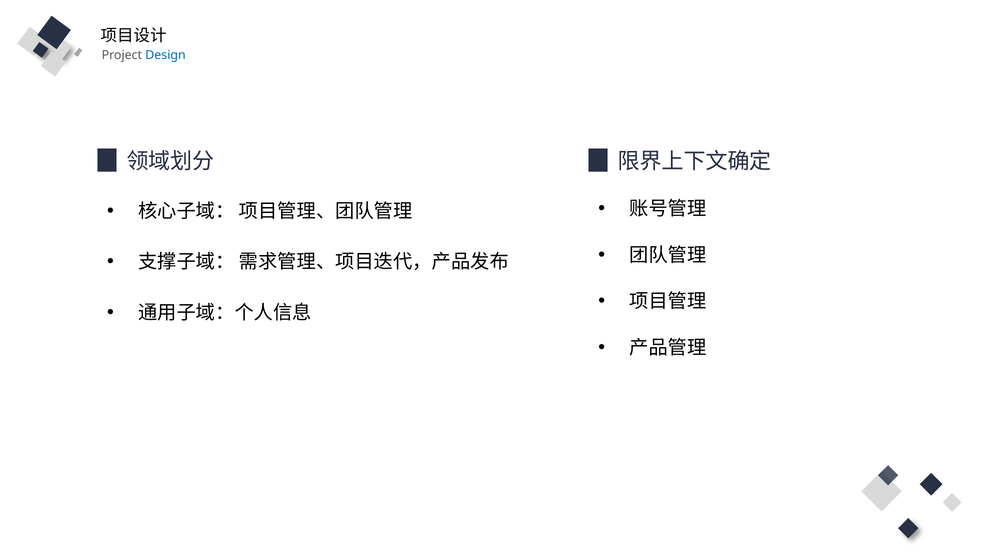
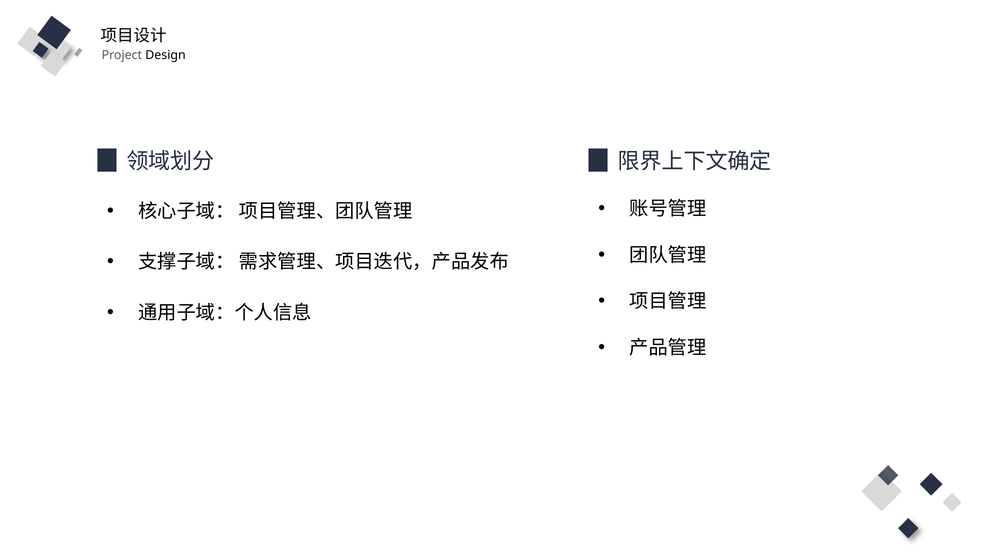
Design colour: blue -> black (166, 55)
